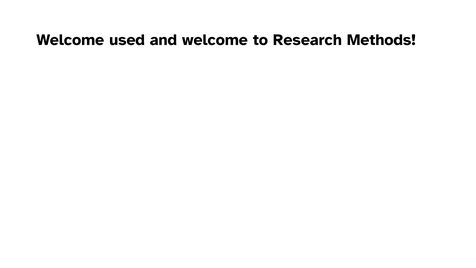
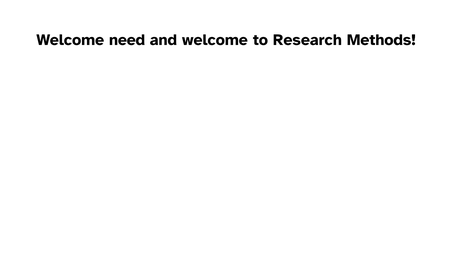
used: used -> need (127, 40)
